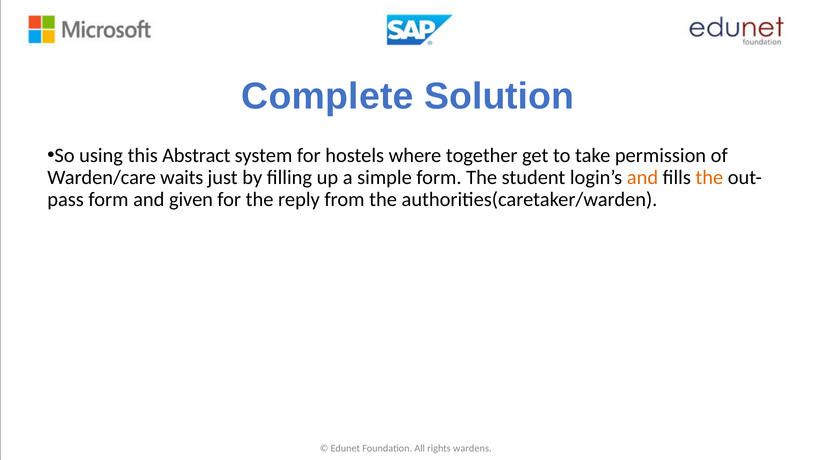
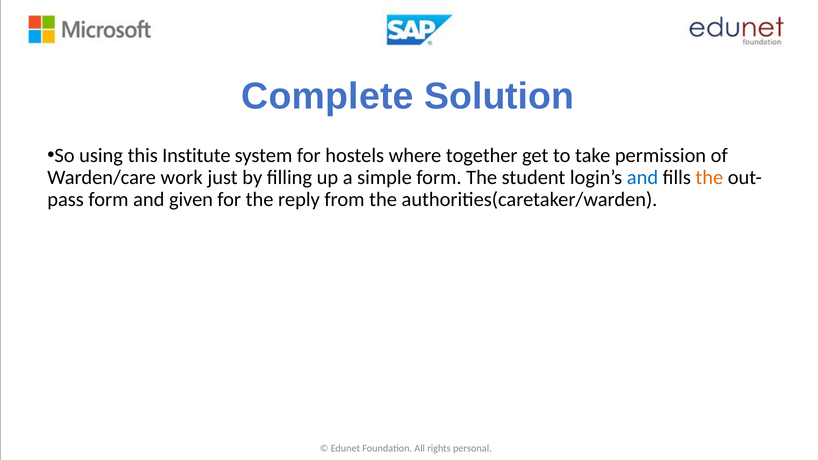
Abstract: Abstract -> Institute (196, 156)
waits: waits -> work (182, 178)
and colour: orange -> blue (643, 178)
wardens: wardens -> personal (472, 449)
